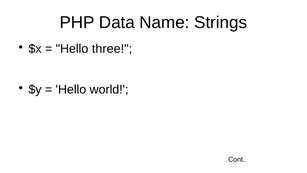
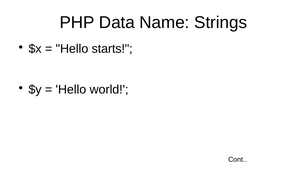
three: three -> starts (112, 49)
